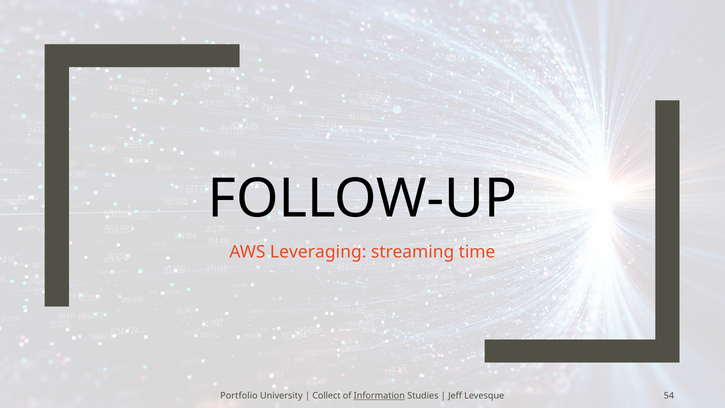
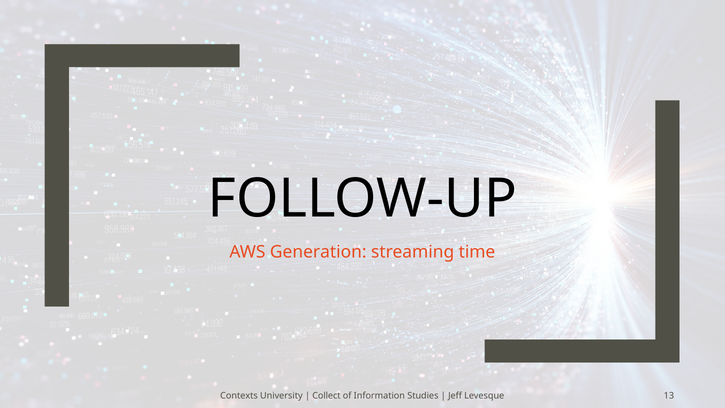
Leveraging: Leveraging -> Generation (318, 252)
Portfolio: Portfolio -> Contexts (239, 396)
Information underline: present -> none (379, 396)
54: 54 -> 13 (669, 396)
